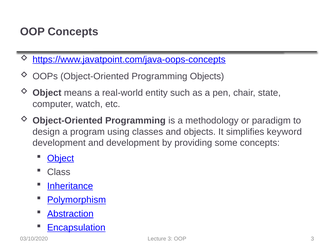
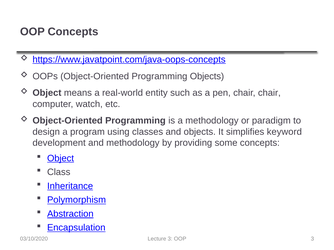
chair state: state -> chair (269, 93)
and development: development -> methodology (133, 143)
